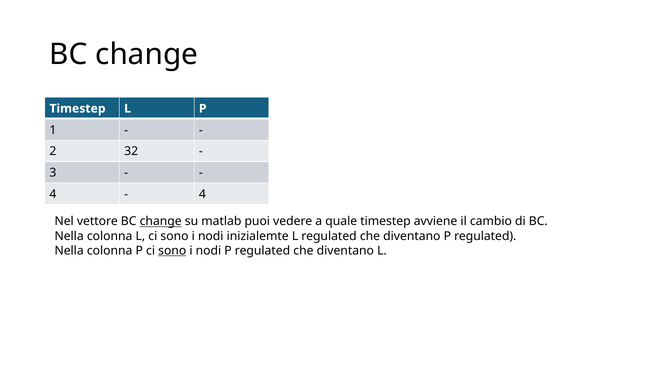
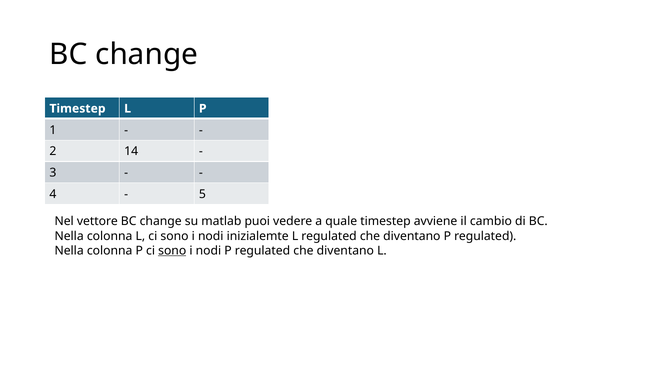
32: 32 -> 14 (131, 151)
4: 4 -> 5 (202, 194)
change underline: present -> none (161, 221)
